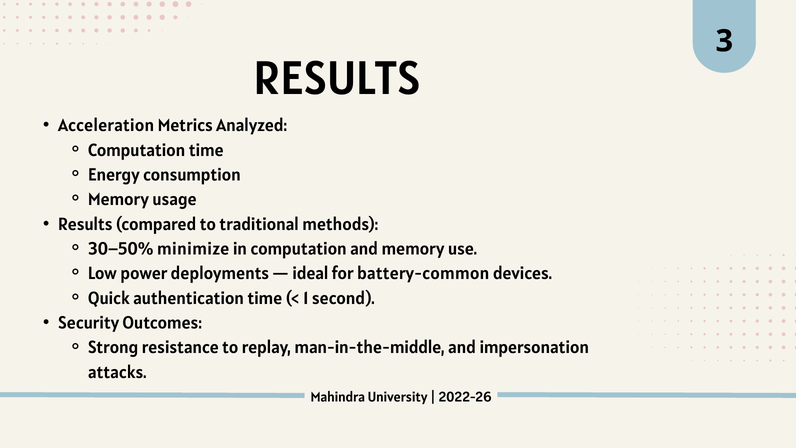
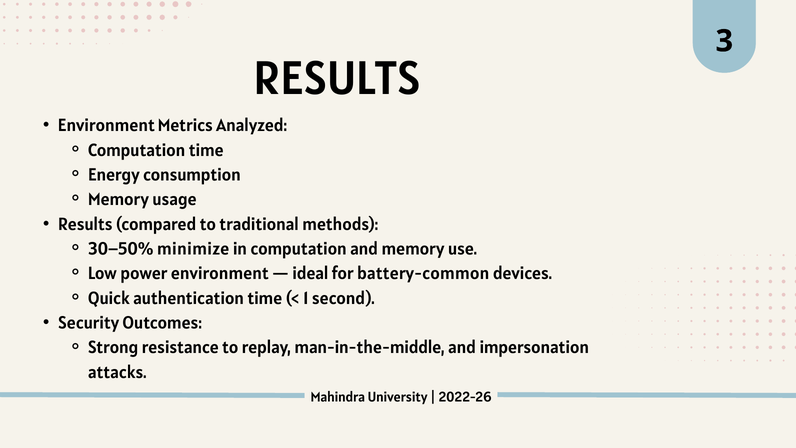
Acceleration: Acceleration -> Environment (106, 125)
power deployments: deployments -> environment (220, 273)
